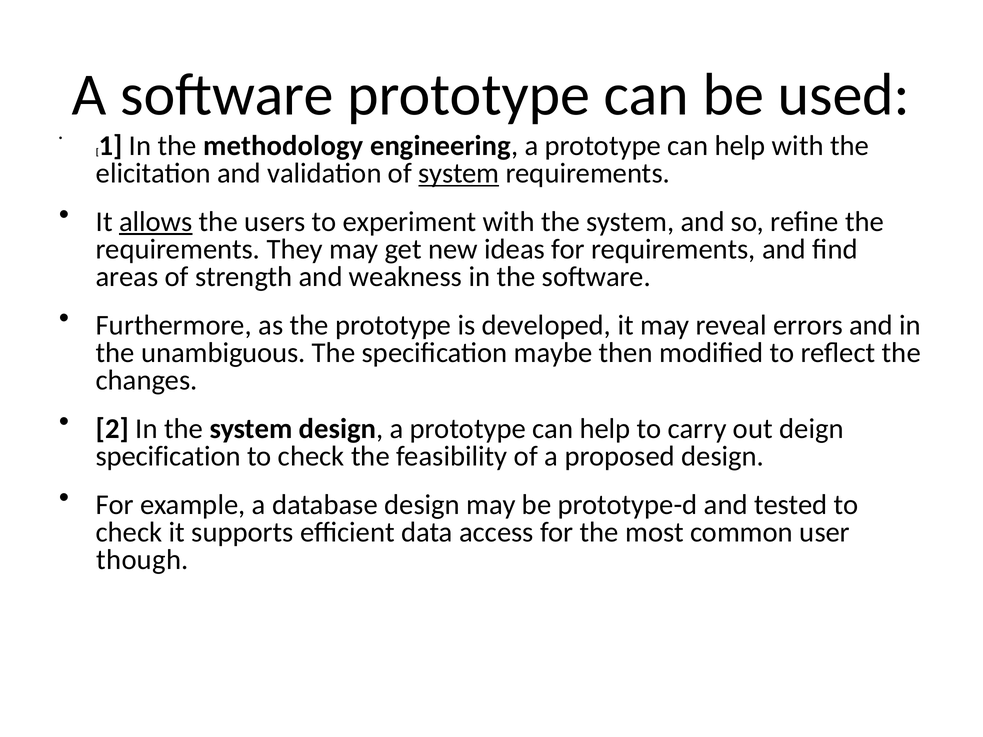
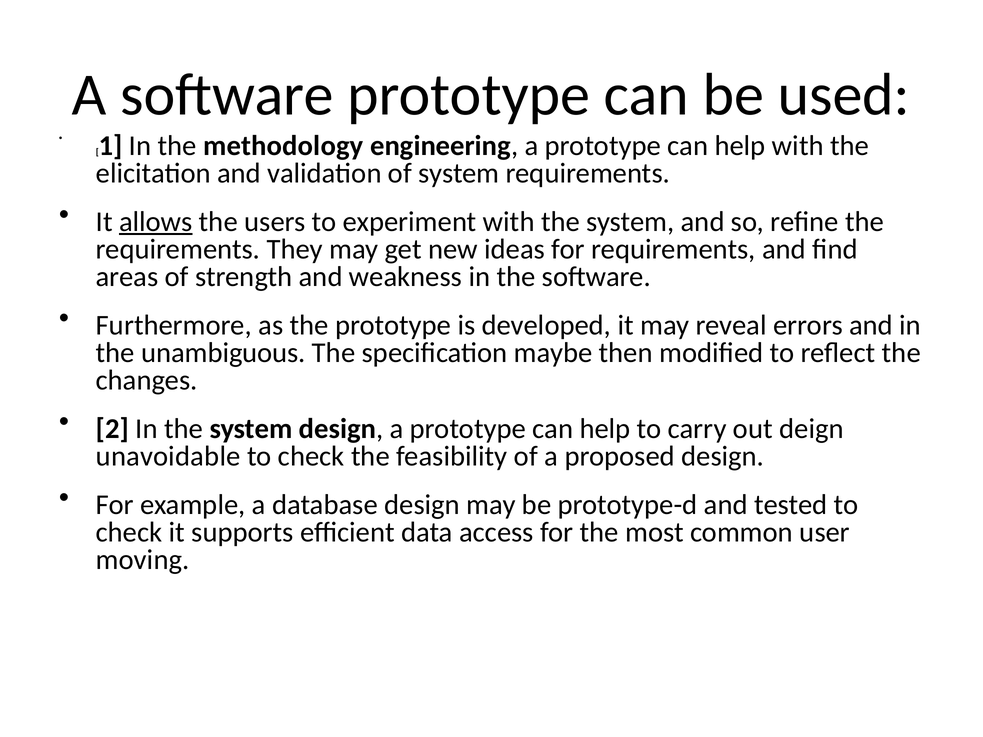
system underline: present -> none (459, 173)
specification: specification -> unavoidable (168, 456)
though: though -> moving (143, 560)
